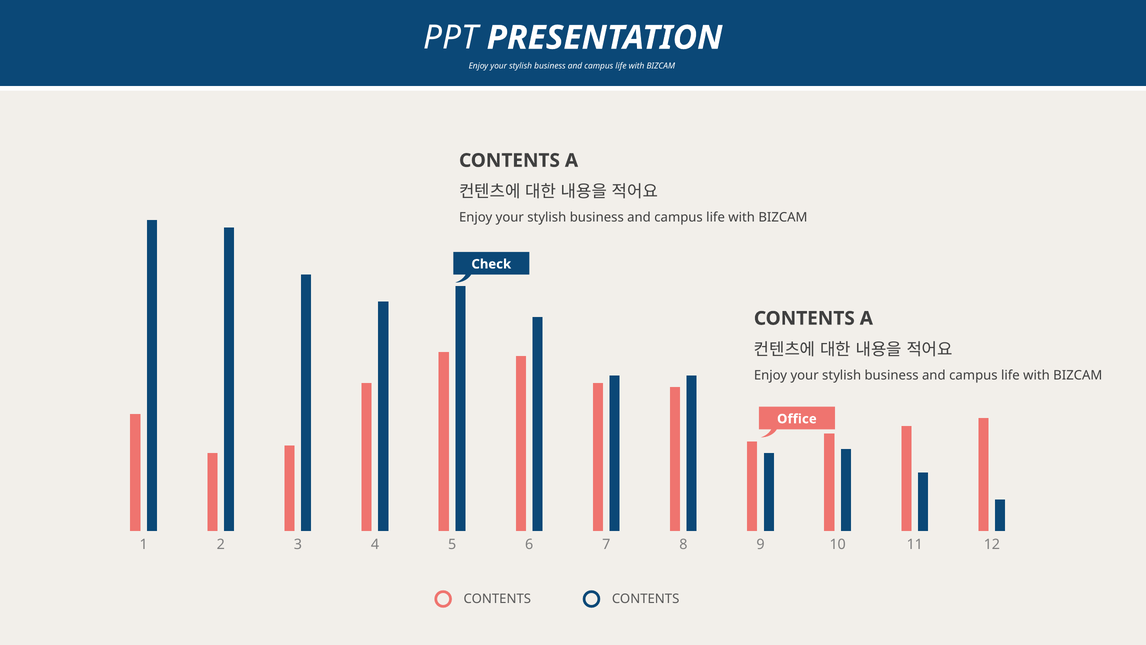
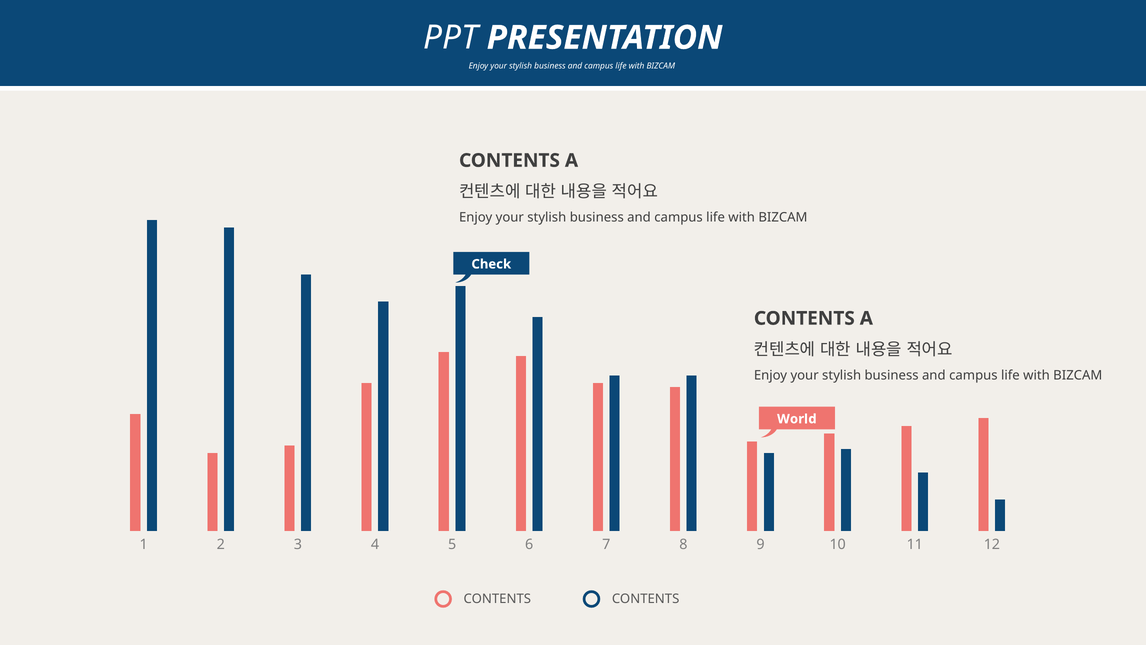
Office: Office -> World (797, 419)
